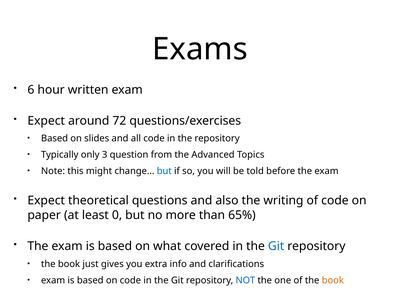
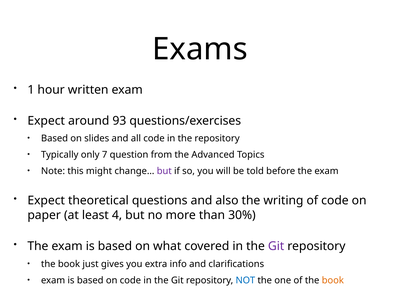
6: 6 -> 1 (31, 90)
72: 72 -> 93 (119, 121)
3: 3 -> 7 (105, 155)
but colour: blue -> purple (164, 171)
0: 0 -> 4 (117, 215)
65%: 65% -> 30% (242, 215)
Git colour: blue -> purple (276, 246)
